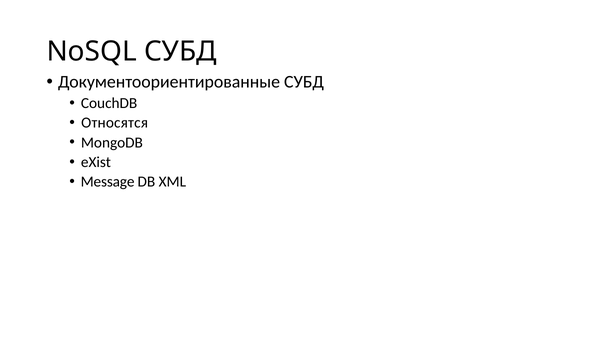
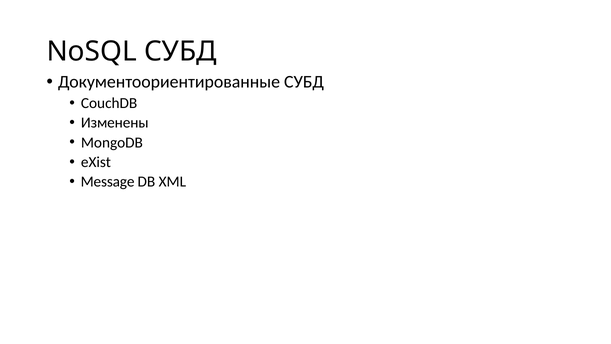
Относятся: Относятся -> Изменены (115, 123)
